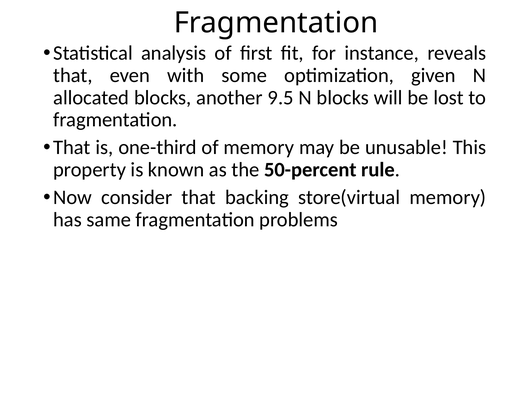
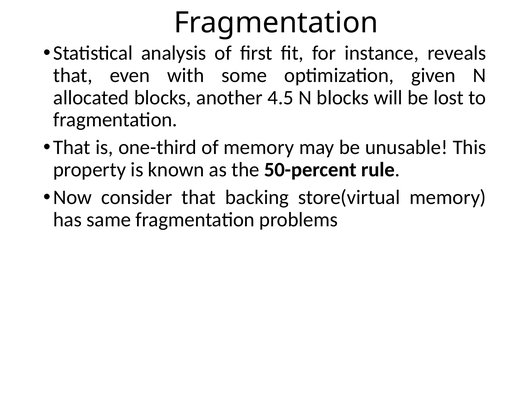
9.5: 9.5 -> 4.5 (281, 98)
